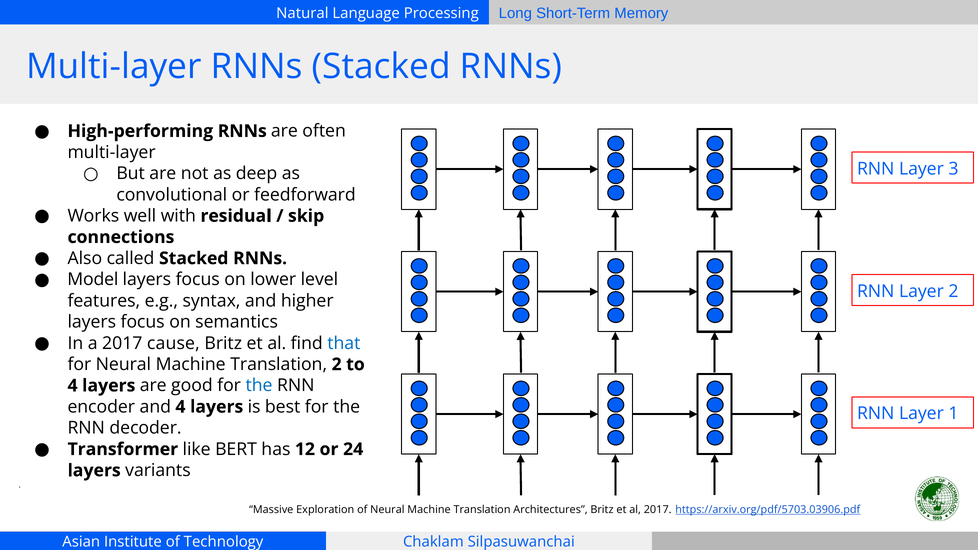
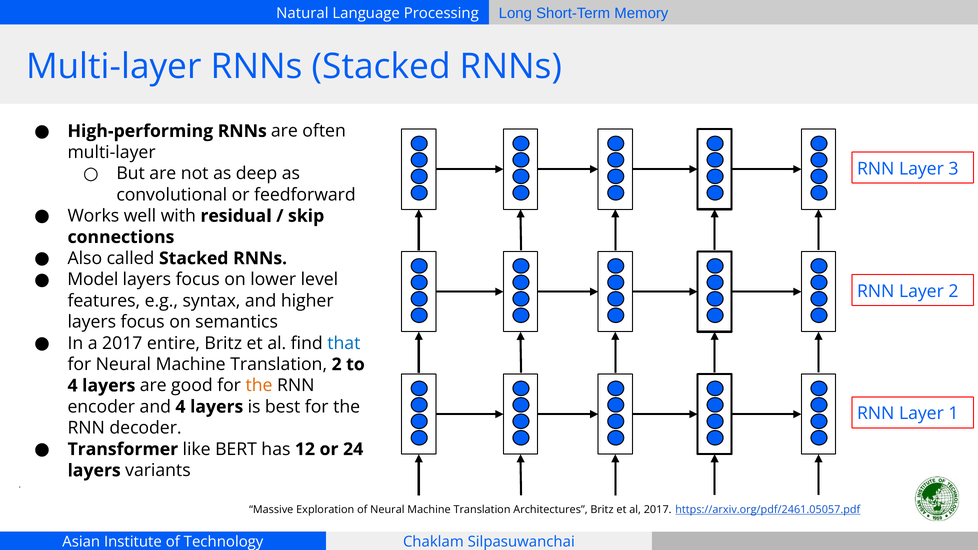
cause: cause -> entire (173, 343)
the colour: blue -> orange (259, 386)
https://arxiv.org/pdf/5703.03906.pdf: https://arxiv.org/pdf/5703.03906.pdf -> https://arxiv.org/pdf/2461.05057.pdf (768, 510)
